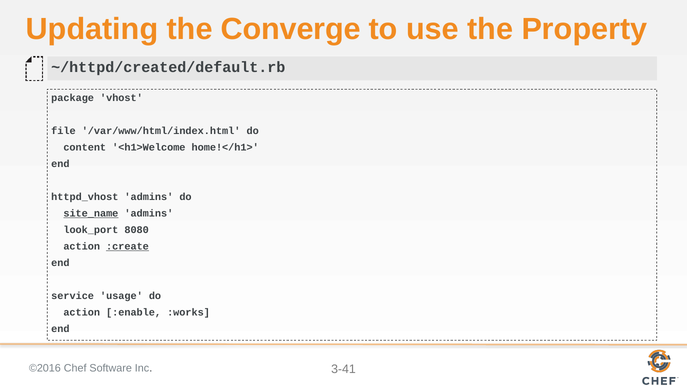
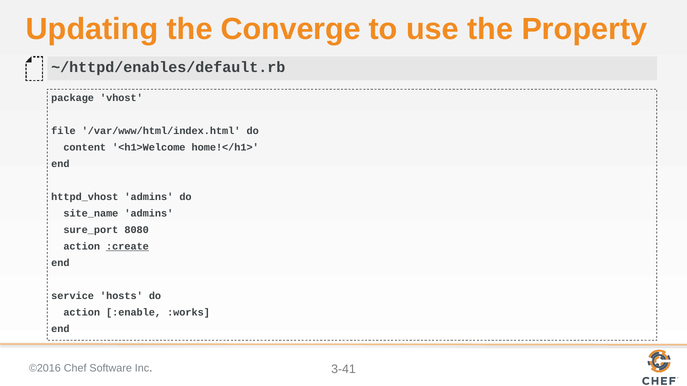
~/httpd/created/default.rb: ~/httpd/created/default.rb -> ~/httpd/enables/default.rb (168, 68)
site_name underline: present -> none (91, 214)
look_port: look_port -> sure_port (91, 230)
usage: usage -> hosts (121, 296)
